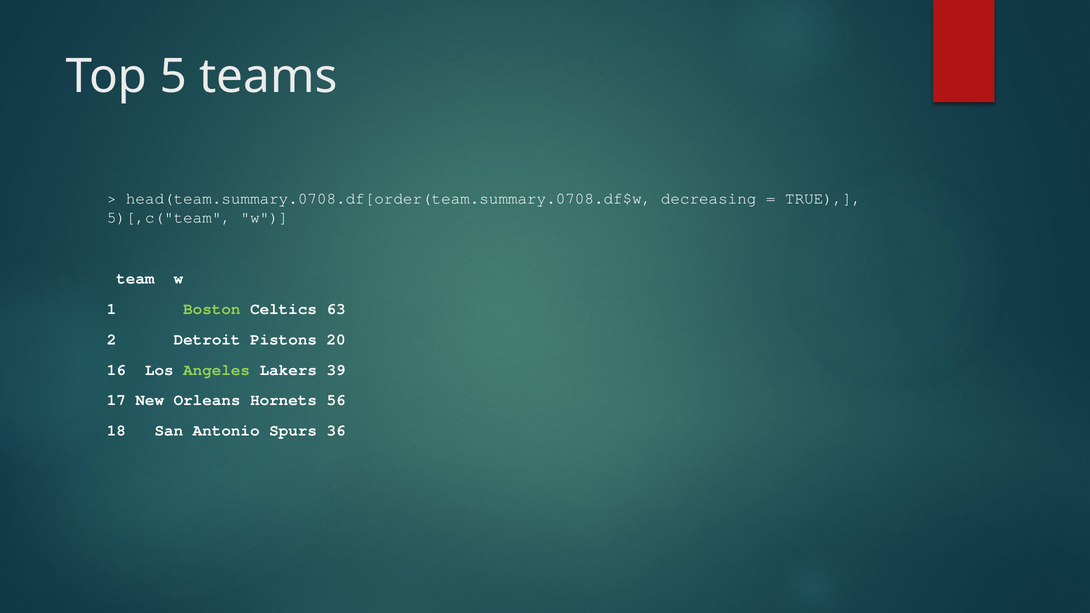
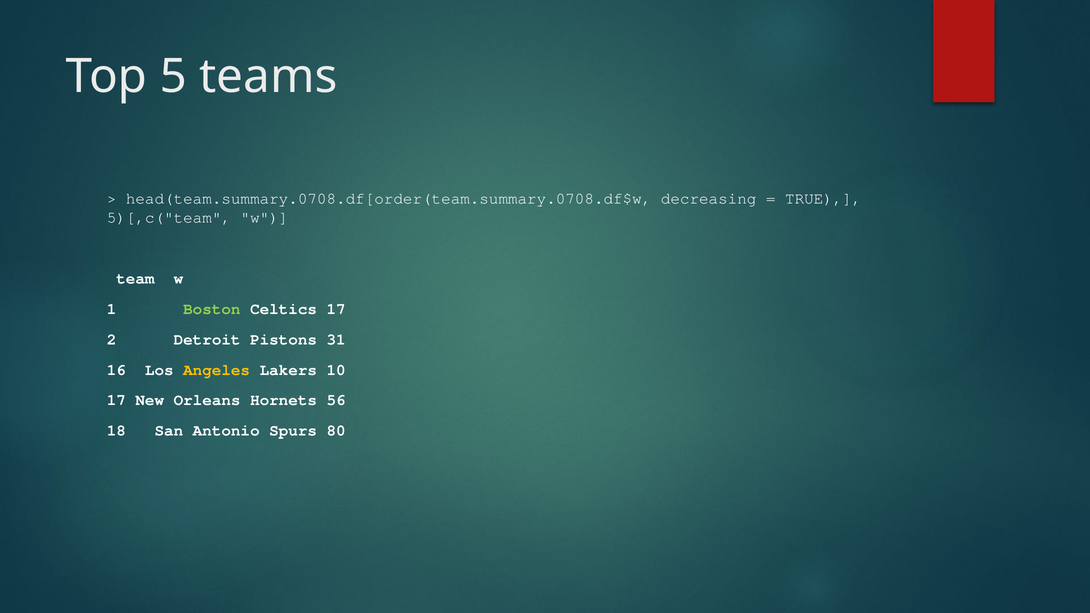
Celtics 63: 63 -> 17 (336, 309)
20: 20 -> 31 (336, 339)
Angeles colour: light green -> yellow (217, 370)
39: 39 -> 10 (336, 370)
36: 36 -> 80 (336, 431)
